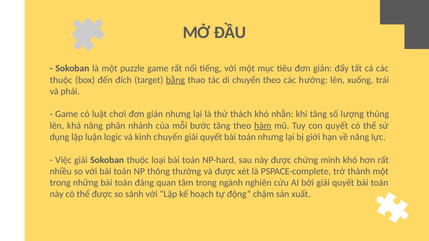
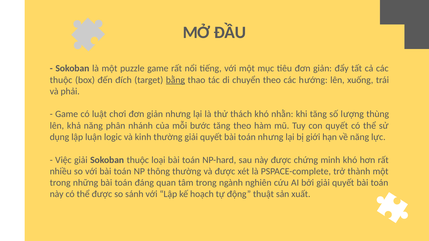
hàm underline: present -> none (263, 126)
kinh chuyển: chuyển -> thường (168, 137)
chậm: chậm -> thuật (263, 194)
